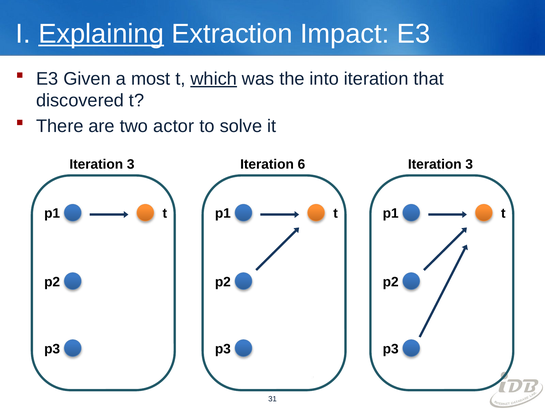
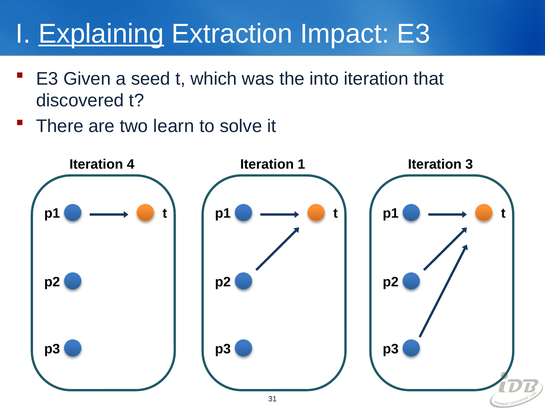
most: most -> seed (151, 79)
which underline: present -> none (214, 79)
actor: actor -> learn (174, 126)
3: 3 -> 4 (131, 164)
6: 6 -> 1 (301, 164)
